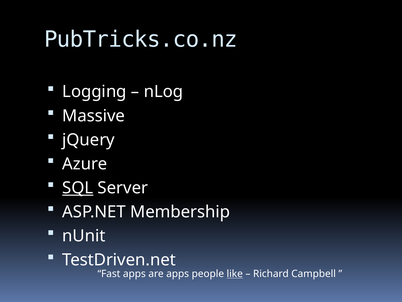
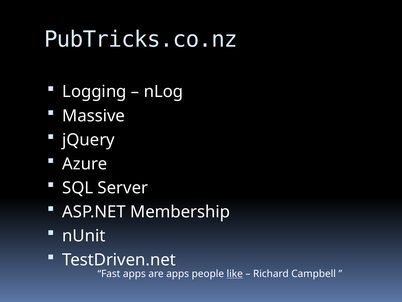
SQL underline: present -> none (78, 188)
